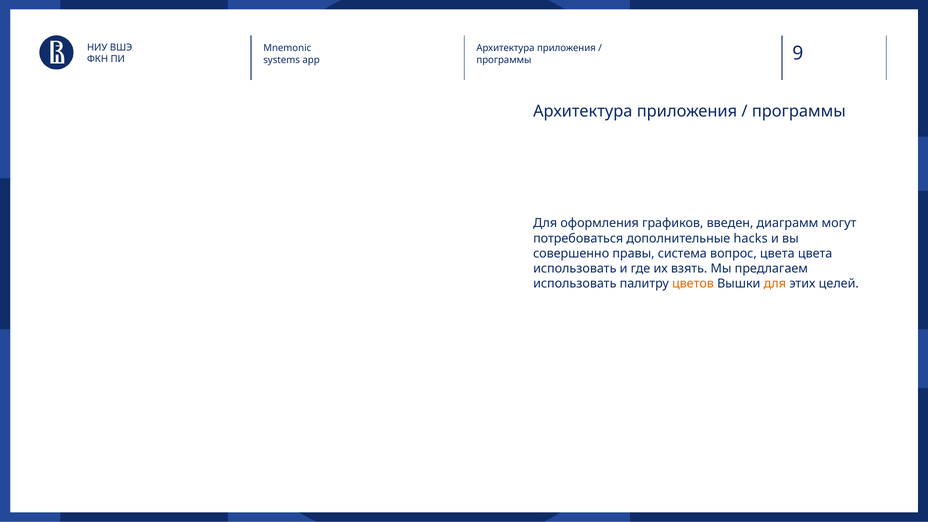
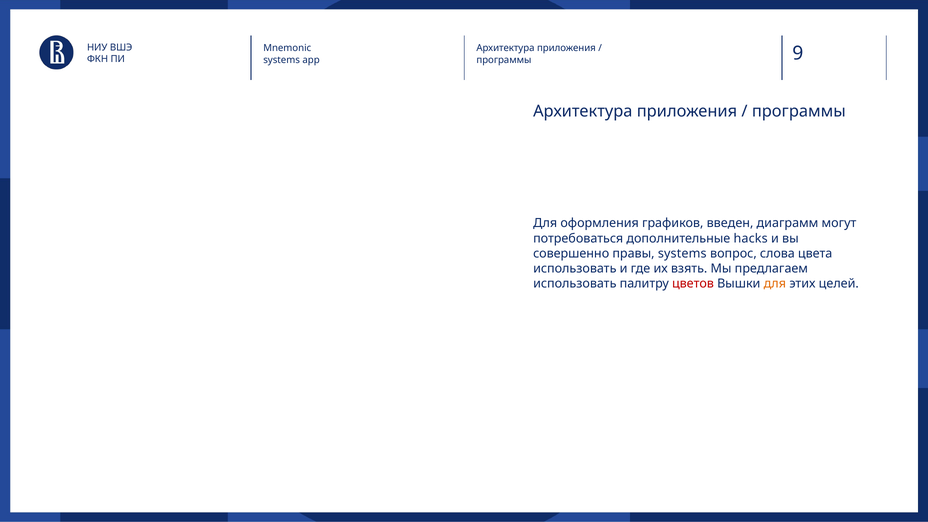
правы система: система -> systems (682, 253)
вопрос цвета: цвета -> слова (777, 253)
цветов colour: orange -> red (693, 284)
